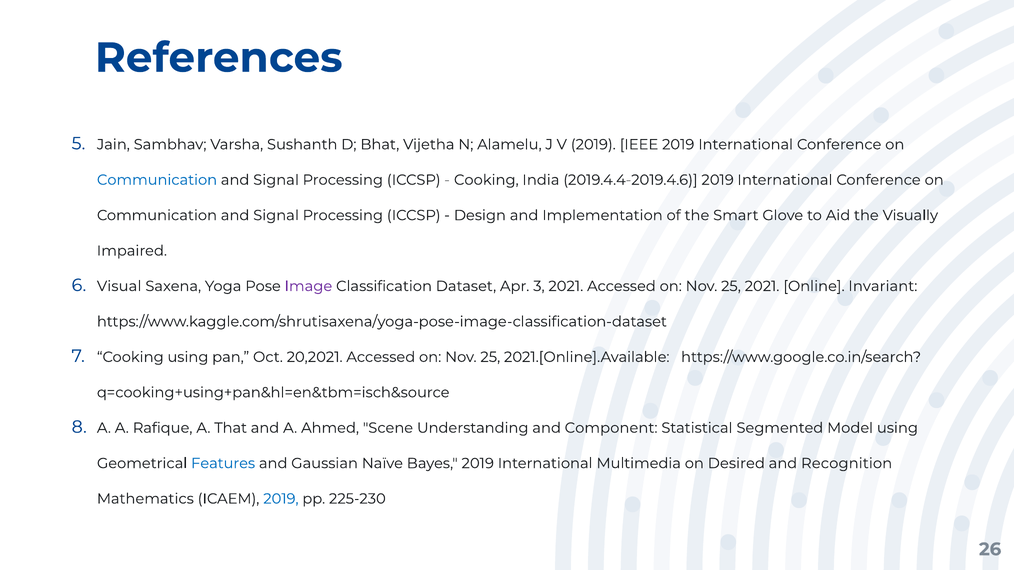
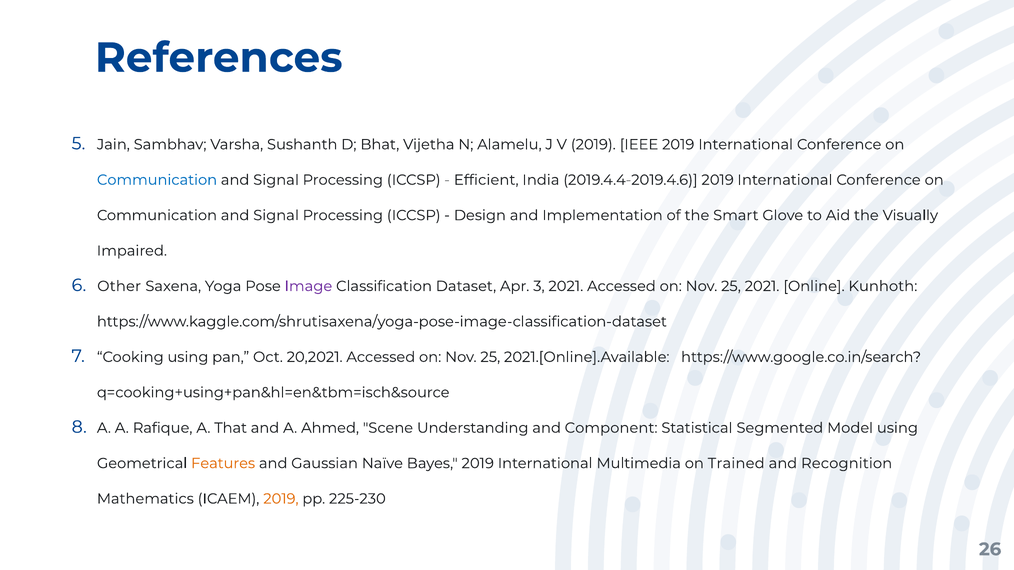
Cooking: Cooking -> Efficient (486, 180)
Visual: Visual -> Other (119, 286)
Invariant: Invariant -> Kunhoth (883, 286)
Features colour: blue -> orange (223, 464)
Desired: Desired -> Trained (736, 464)
2019 colour: blue -> orange (281, 499)
